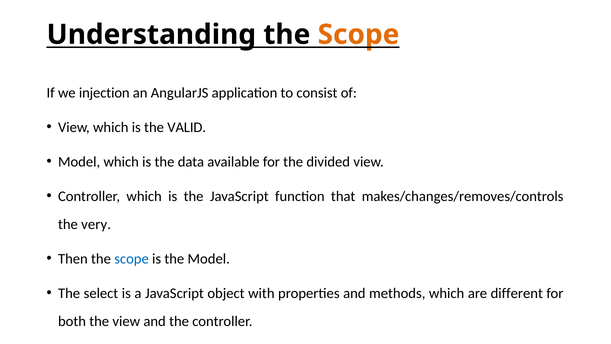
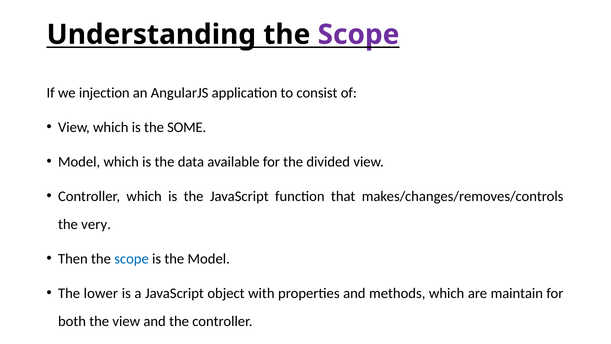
Scope colour: orange -> purple (358, 35)
VALID: VALID -> SOME (187, 127)
select: select -> lower (101, 293)
different: different -> maintain (517, 293)
